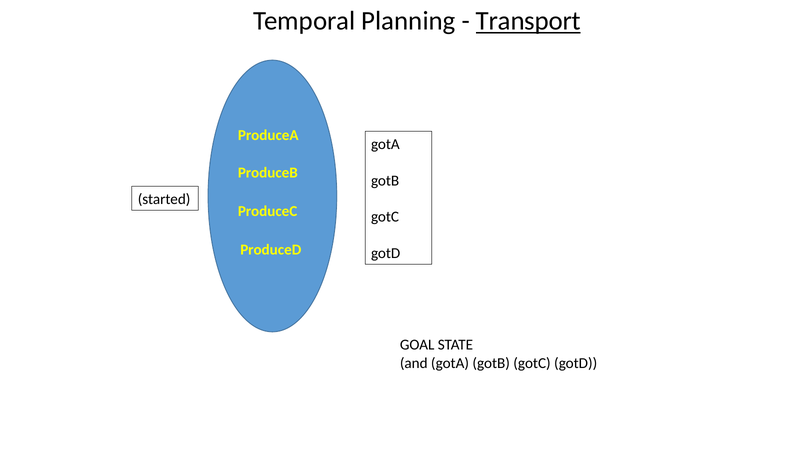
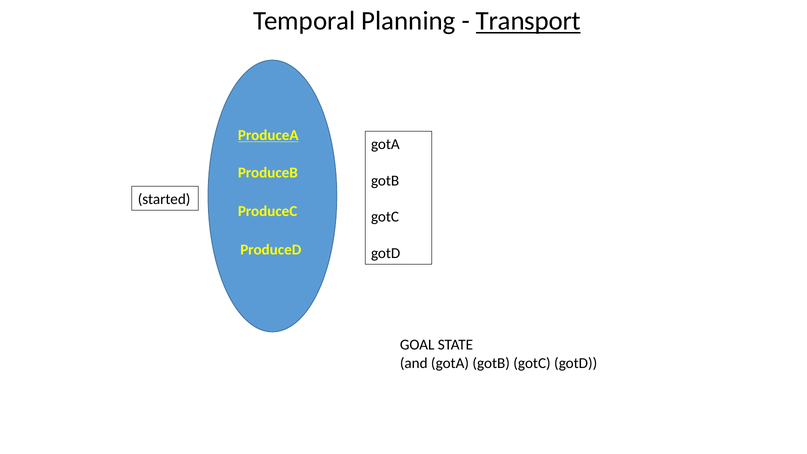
ProduceA underline: none -> present (268, 135)
